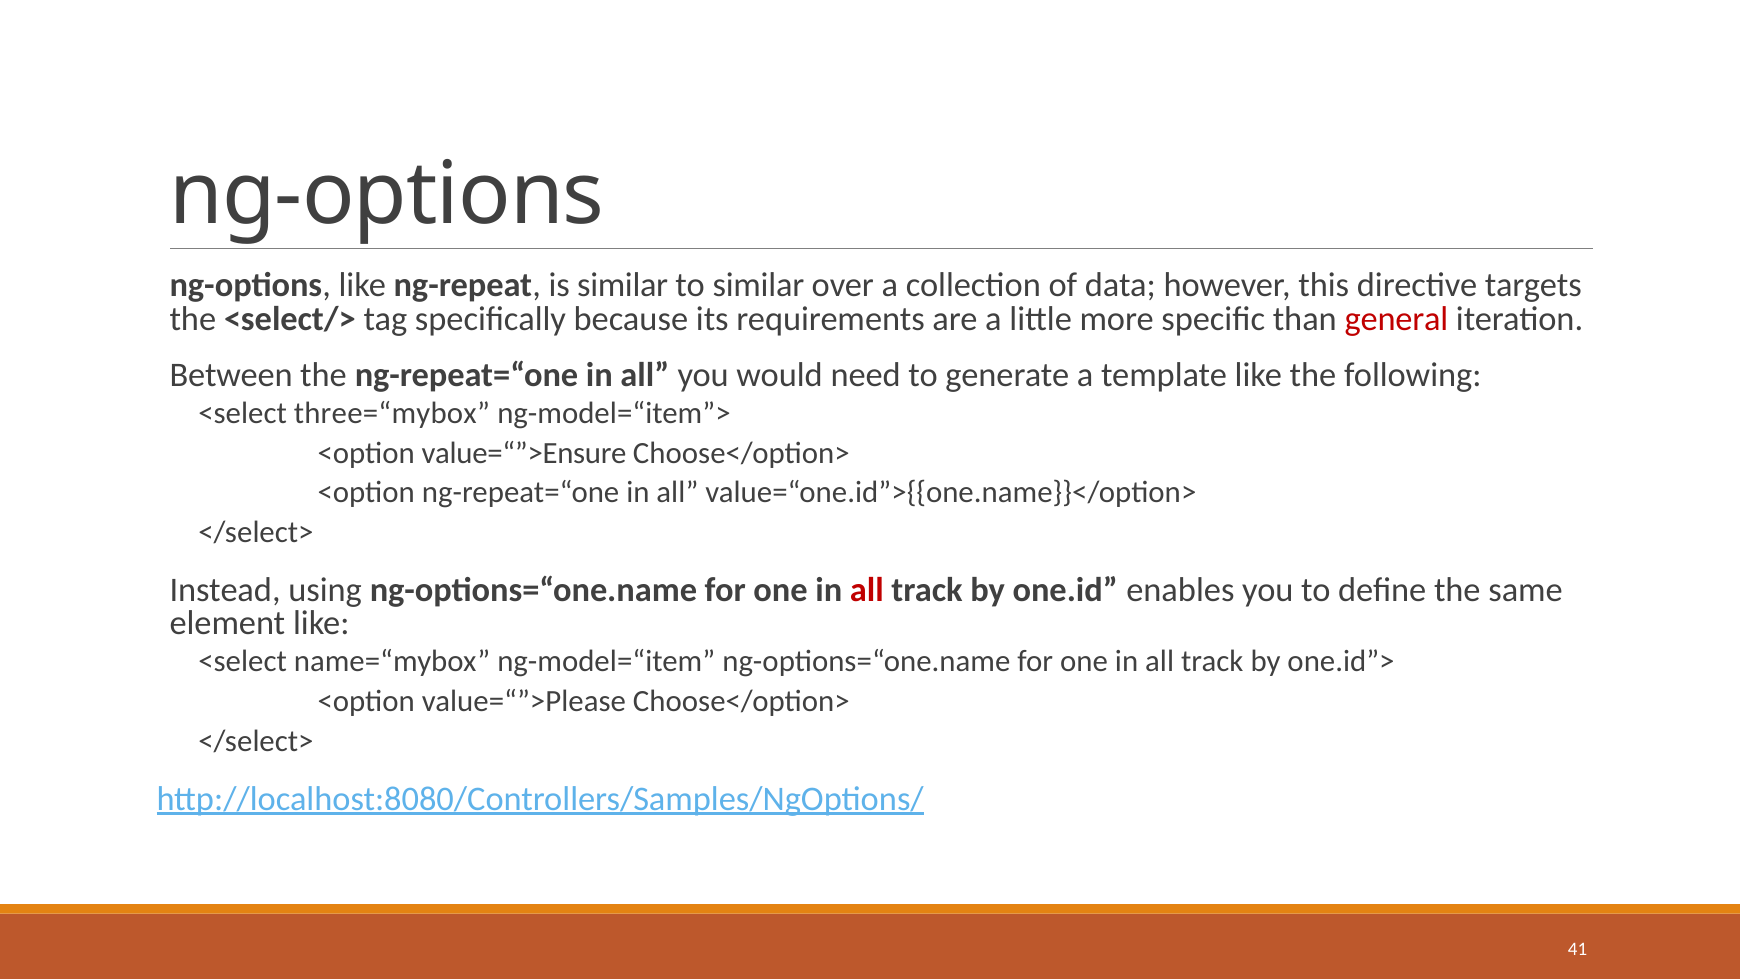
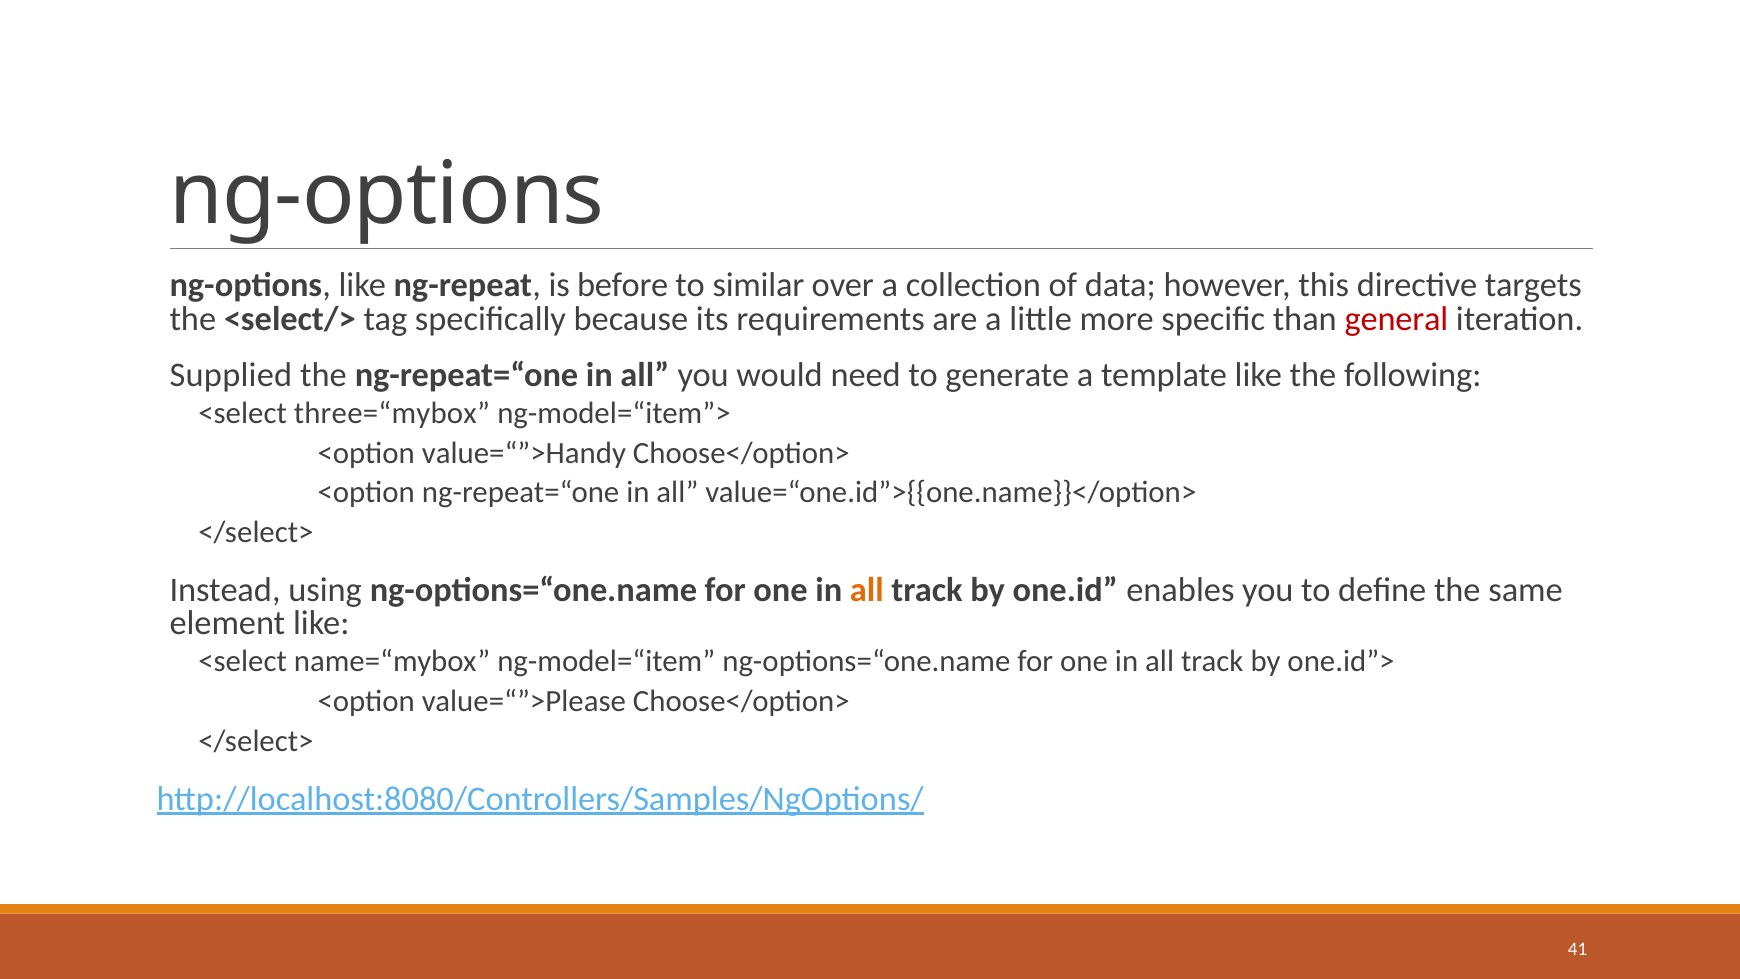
is similar: similar -> before (623, 285)
Between: Between -> Supplied (231, 375)
value=“”>Ensure: value=“”>Ensure -> value=“”>Handy (524, 453)
all colour: red -> orange (867, 590)
